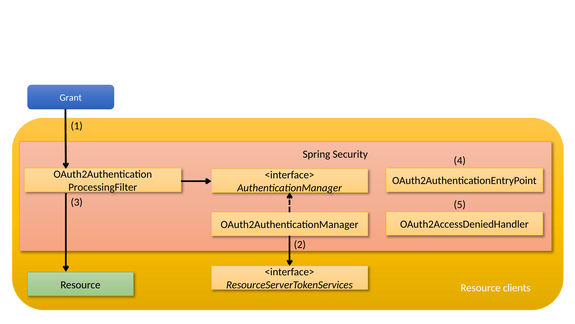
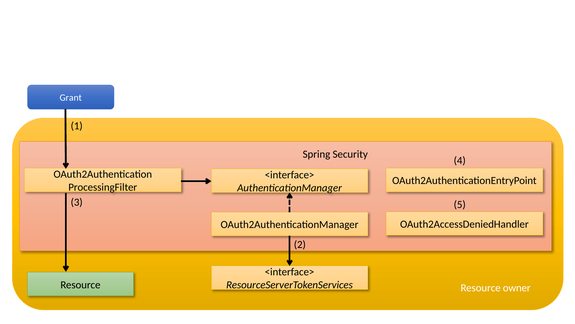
clients: clients -> owner (517, 287)
